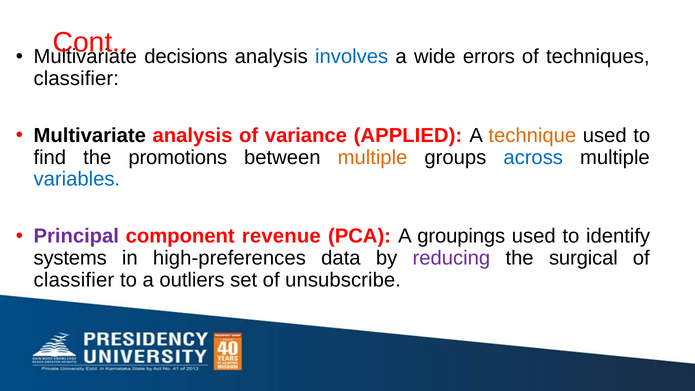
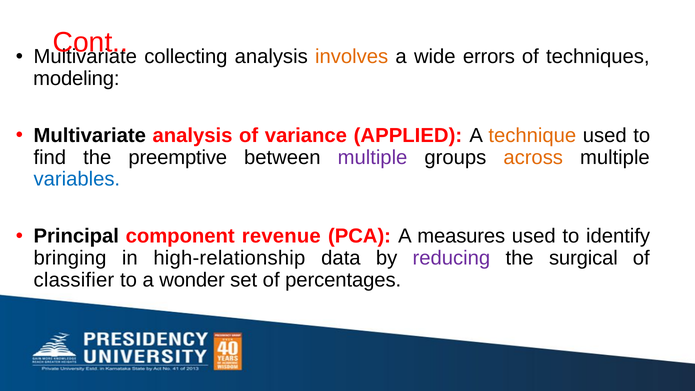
decisions: decisions -> collecting (186, 57)
involves colour: blue -> orange (352, 57)
classifier: classifier -> modeling (76, 79)
promotions: promotions -> preemptive (178, 157)
multiple colour: orange -> purple (373, 157)
across colour: blue -> orange (533, 157)
Principal colour: purple -> black (76, 236)
groupings: groupings -> measures (461, 236)
systems: systems -> bringing (70, 258)
high-preferences: high-preferences -> high-relationship (229, 258)
outliers: outliers -> wonder (192, 280)
unsubscribe: unsubscribe -> percentages (343, 280)
